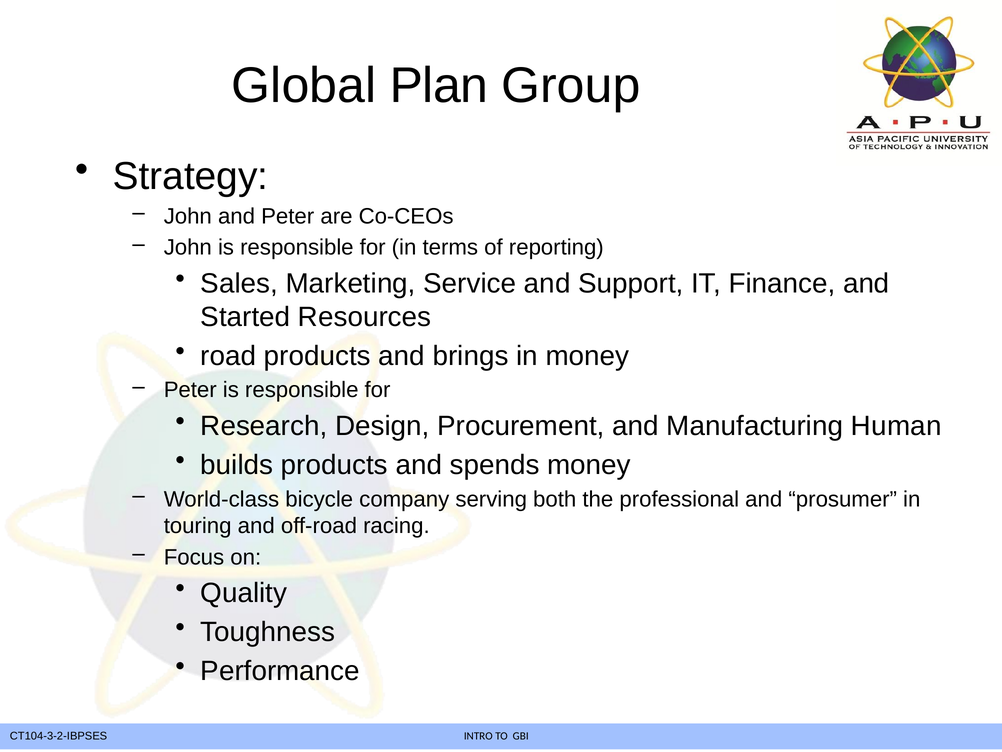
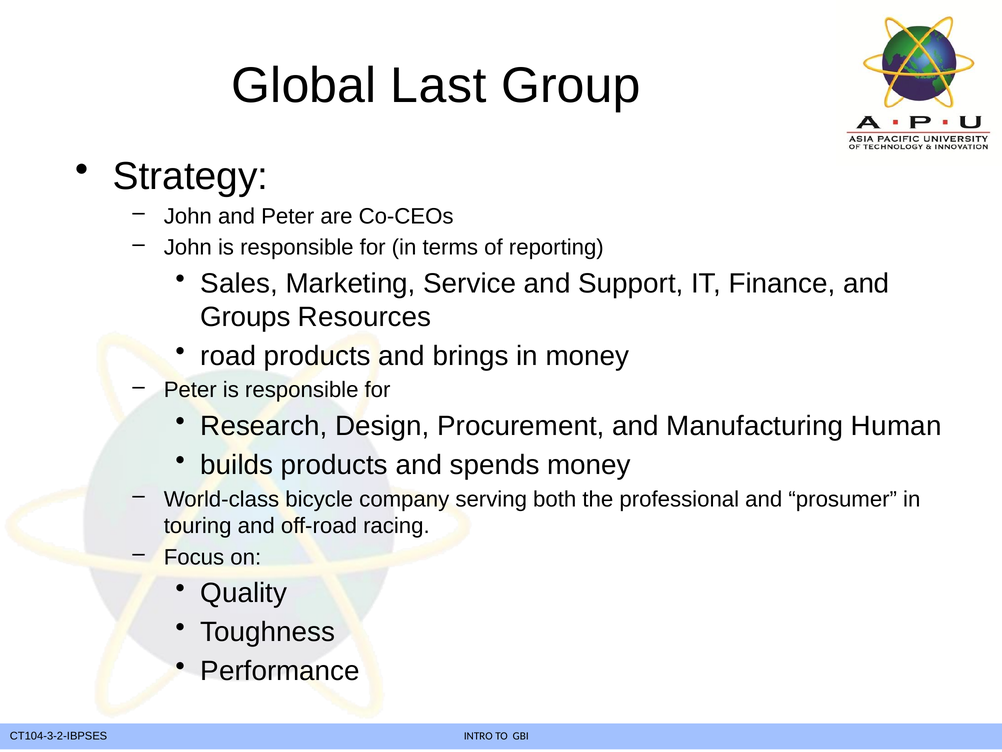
Plan: Plan -> Last (438, 86)
Started: Started -> Groups (245, 317)
